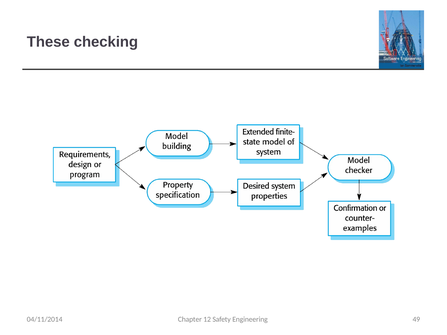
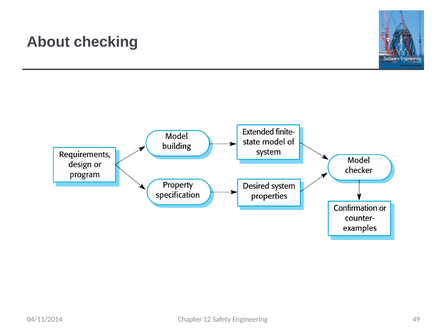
These: These -> About (48, 42)
